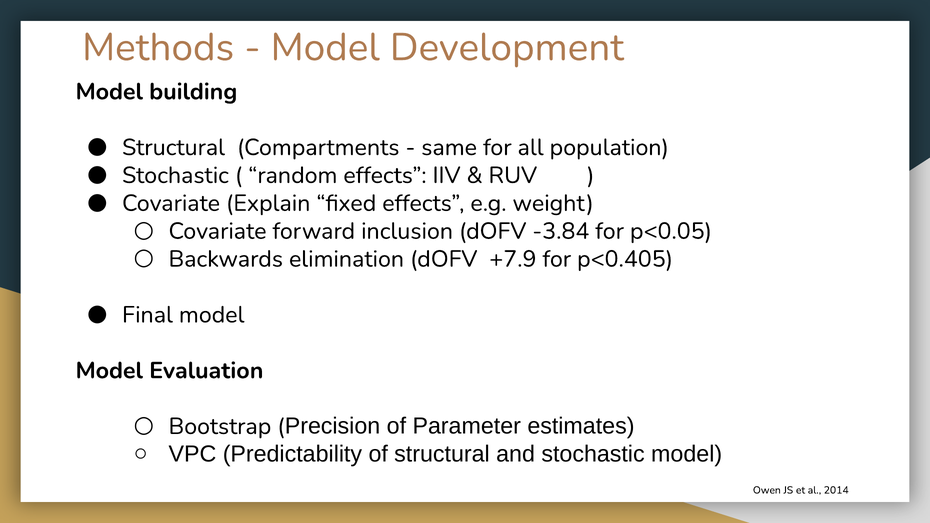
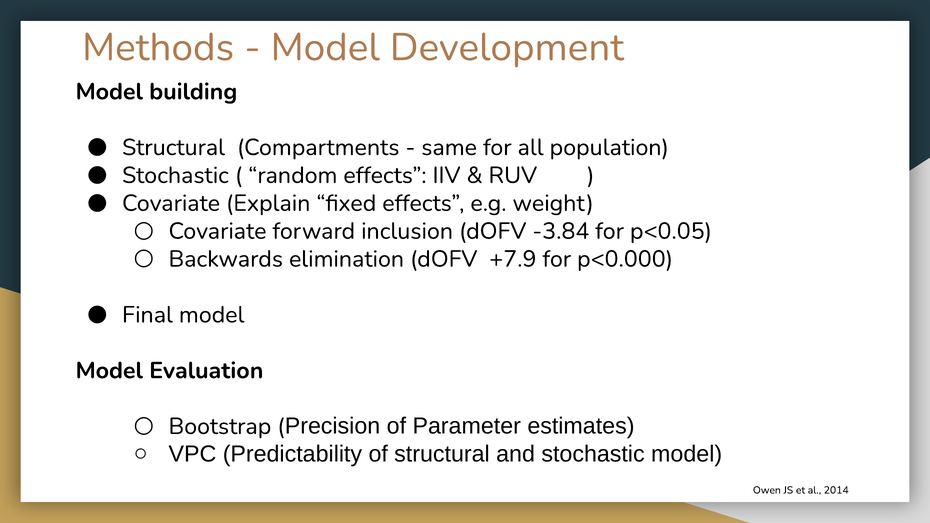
p<0.405: p<0.405 -> p<0.000 (625, 259)
